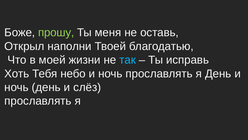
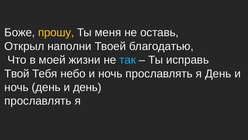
прошу colour: light green -> yellow (56, 32)
Хоть: Хоть -> Твой (17, 73)
и слёз: слёз -> день (87, 87)
